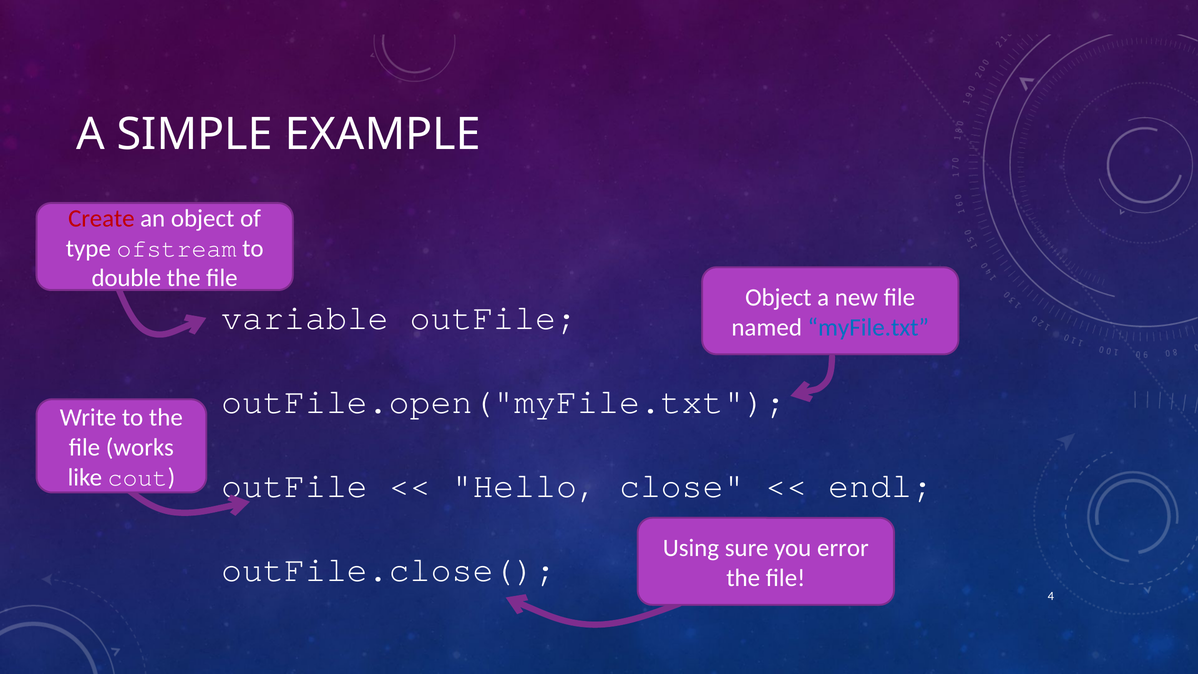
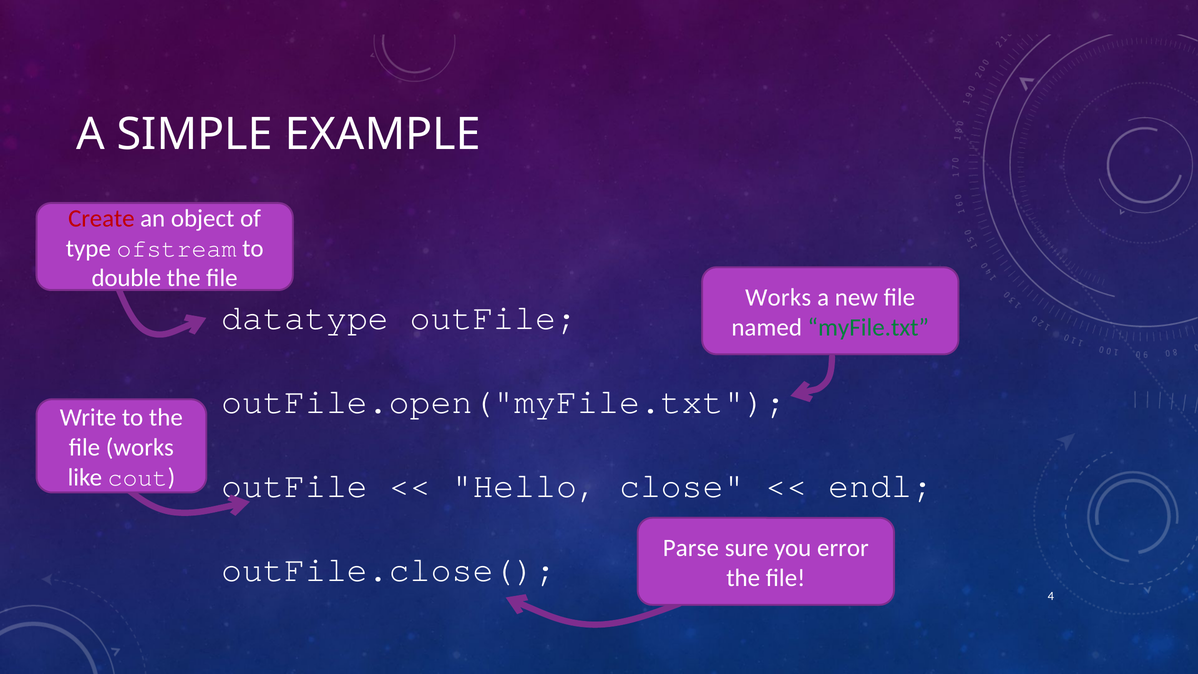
Object: Object -> Works (778, 297)
variable: variable -> datatype (305, 318)
myFile.txt colour: blue -> green (868, 327)
Using: Using -> Parse (691, 548)
